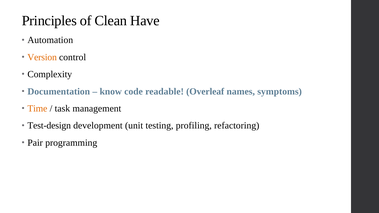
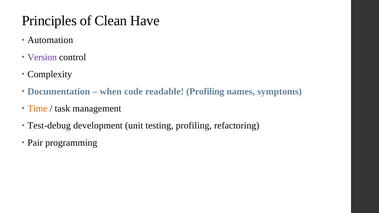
Version colour: orange -> purple (42, 57)
know: know -> when (111, 91)
readable Overleaf: Overleaf -> Profiling (205, 91)
Test-design: Test-design -> Test-debug (49, 126)
